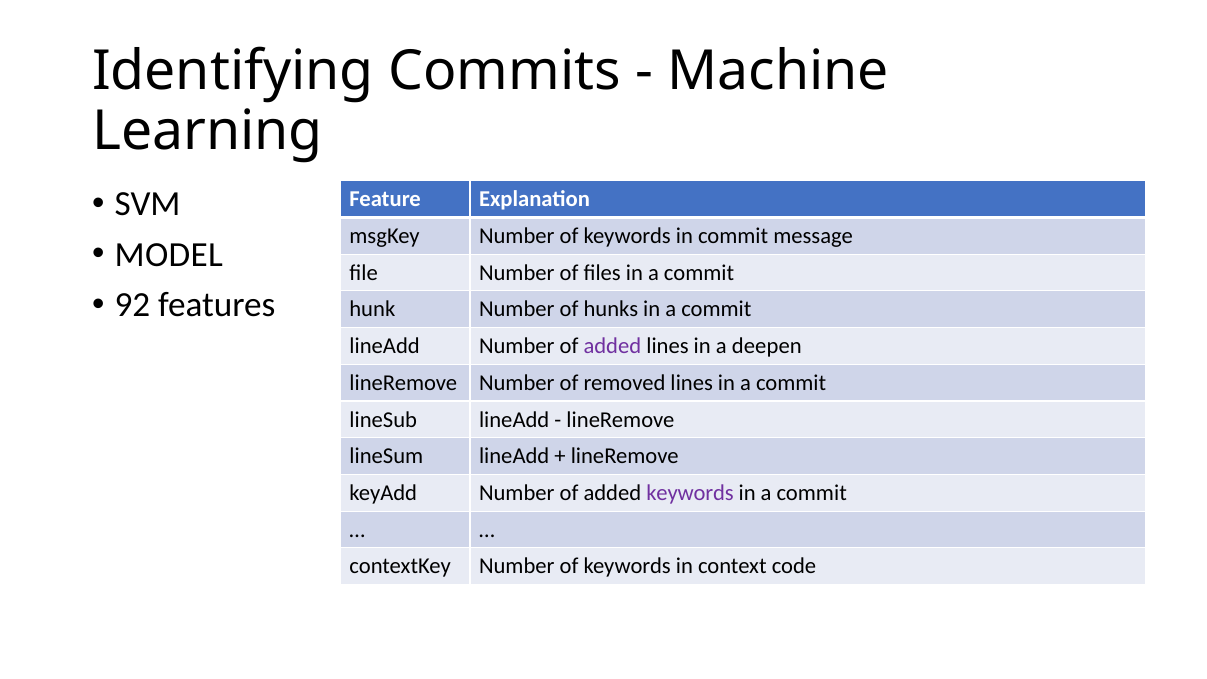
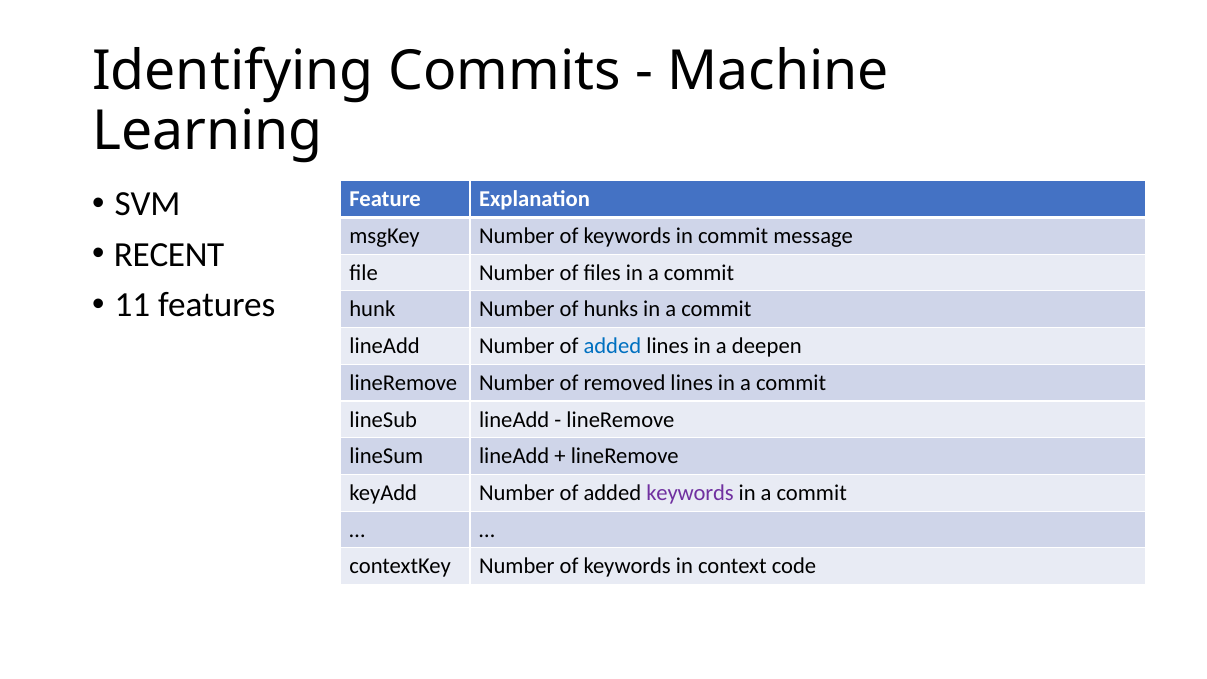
MODEL: MODEL -> RECENT (169, 255)
92: 92 -> 11 (132, 305)
added colour: purple -> blue (612, 346)
